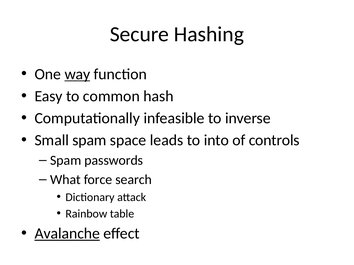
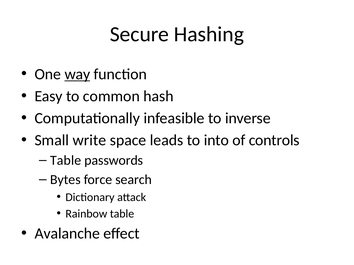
Small spam: spam -> write (89, 140)
Spam: Spam -> Table (66, 161)
What: What -> Bytes (65, 180)
Avalanche underline: present -> none (67, 234)
